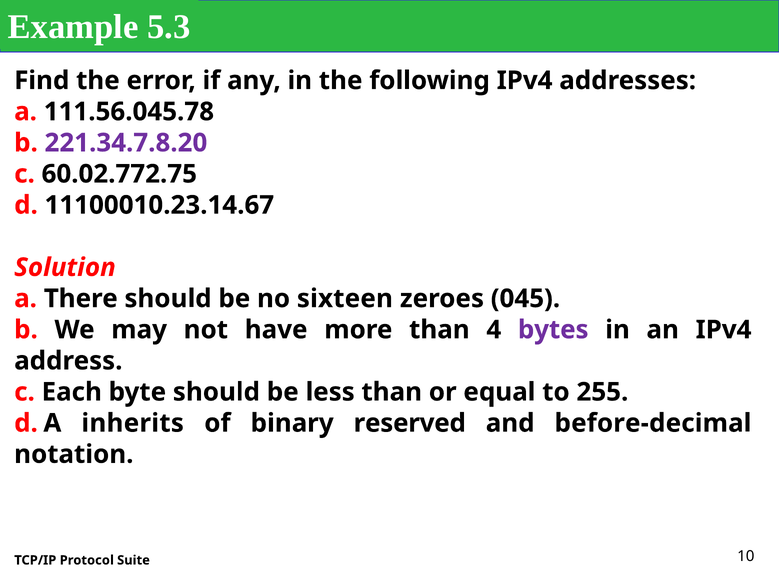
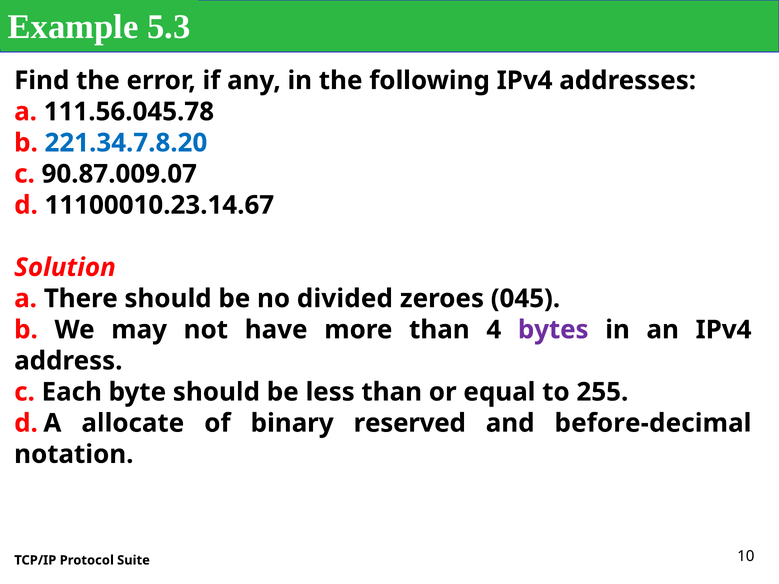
221.34.7.8.20 colour: purple -> blue (126, 143)
60.02.772.75: 60.02.772.75 -> 90.87.009.07 (119, 174)
sixteen: sixteen -> divided (345, 299)
inherits: inherits -> allocate (133, 423)
